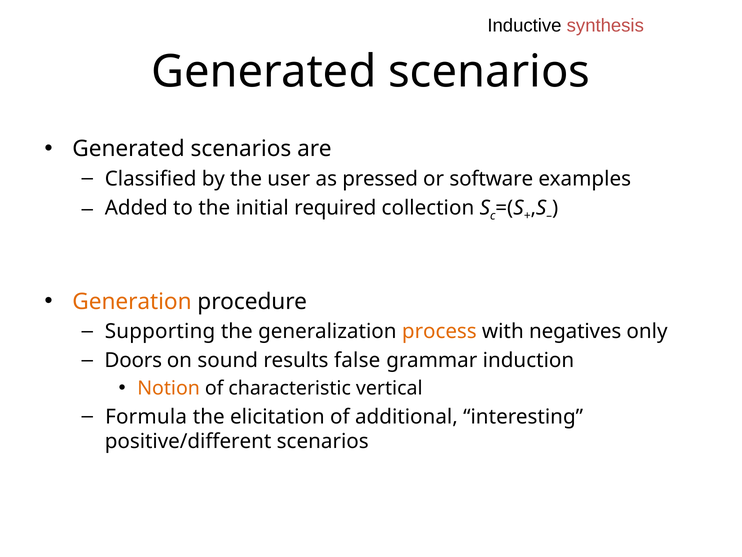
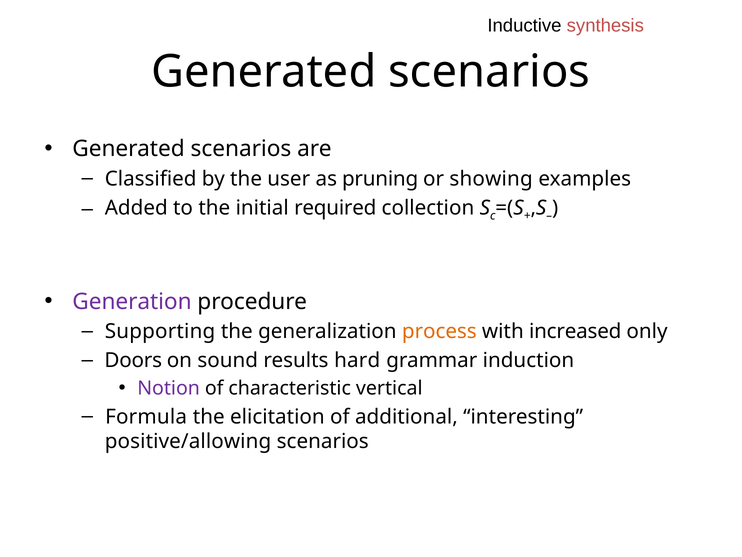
pressed: pressed -> pruning (380, 179)
software: software -> showing (491, 179)
Generation colour: orange -> purple (132, 301)
negatives: negatives -> increased (575, 331)
false: false -> hard (357, 360)
Notion colour: orange -> purple (169, 388)
positive/different: positive/different -> positive/allowing (188, 441)
